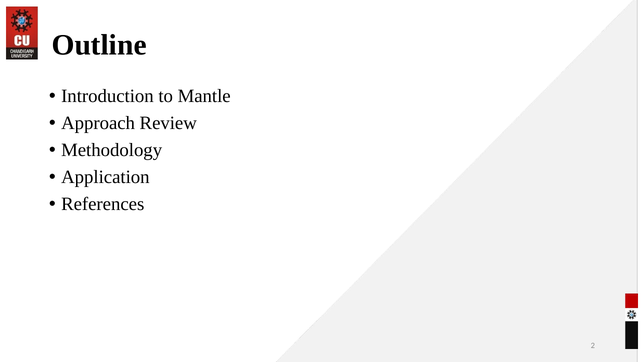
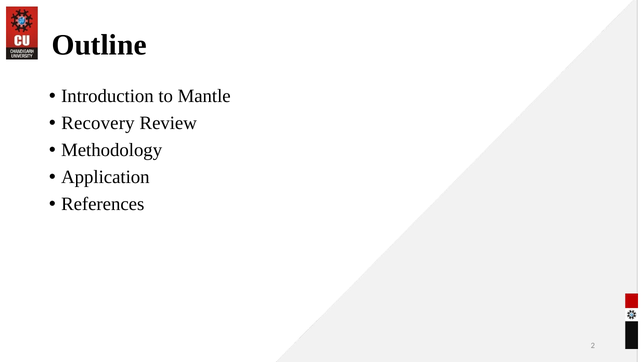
Approach: Approach -> Recovery (98, 123)
